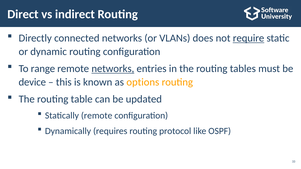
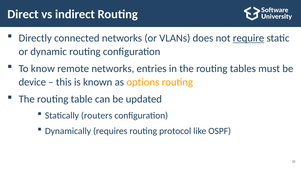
range: range -> know (43, 69)
networks underline: present -> none (113, 69)
Statically remote: remote -> routers (97, 116)
